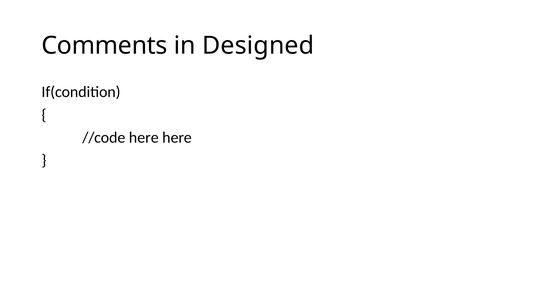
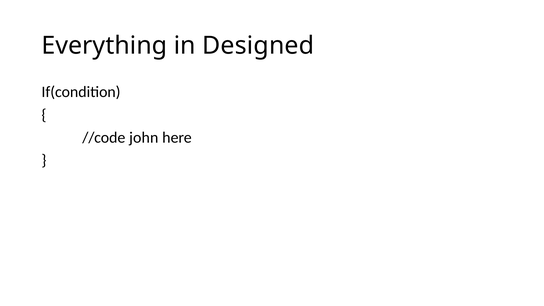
Comments: Comments -> Everything (104, 46)
//code here: here -> john (144, 138)
